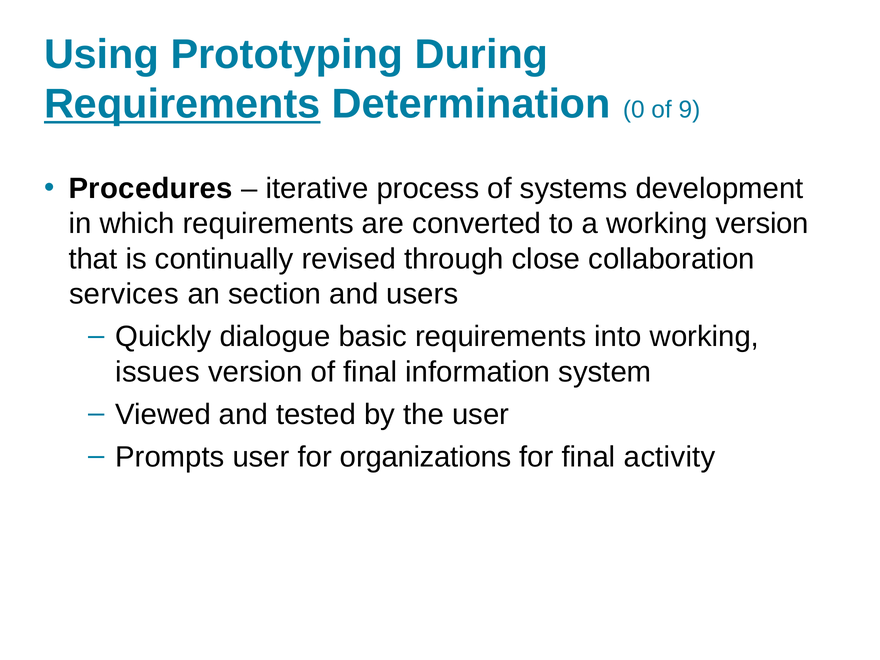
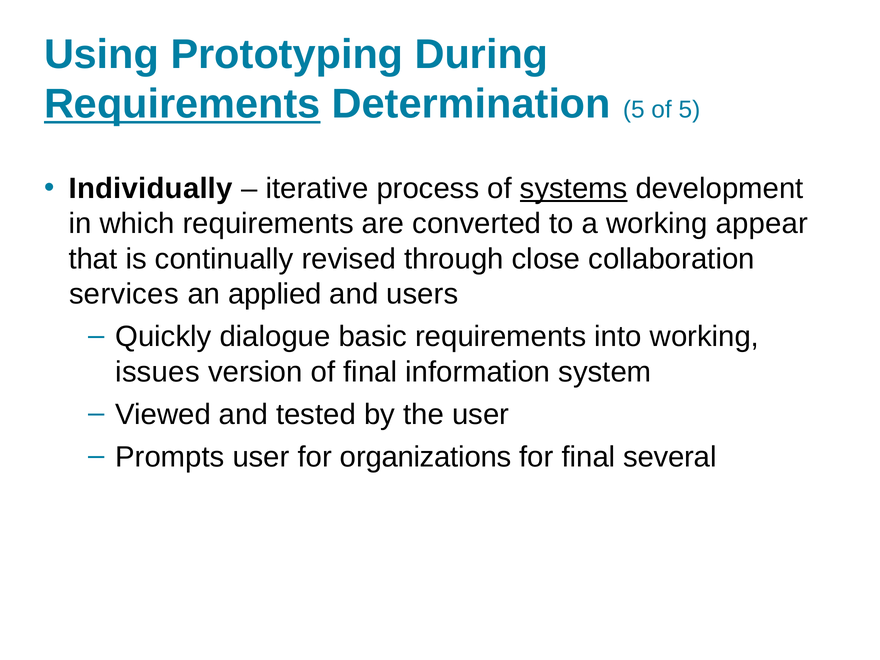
Determination 0: 0 -> 5 (634, 110)
of 9: 9 -> 5 (689, 110)
Procedures: Procedures -> Individually (151, 188)
systems underline: none -> present (574, 188)
working version: version -> appear (762, 224)
section: section -> applied (275, 294)
activity: activity -> several (670, 457)
